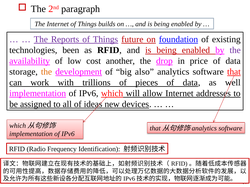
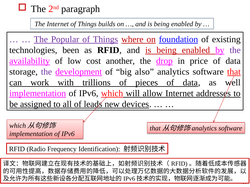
Reports: Reports -> Popular (65, 39)
future: future -> where (132, 39)
the colour: orange -> purple (46, 72)
ideas: ideas -> leads (93, 104)
